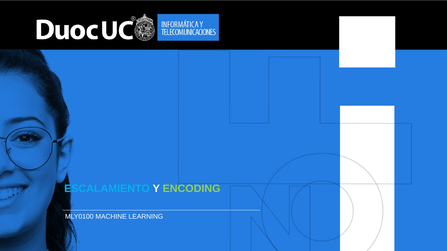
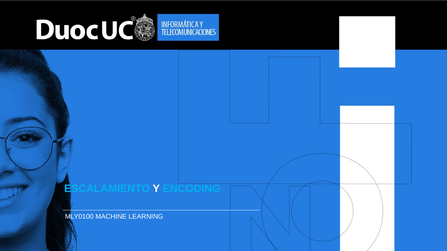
ENCODING colour: light green -> light blue (192, 189)
